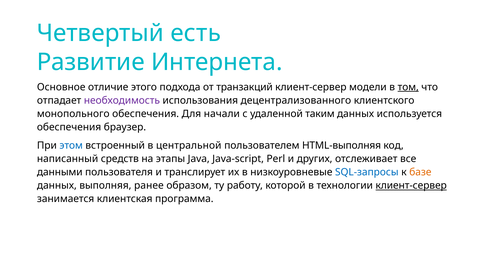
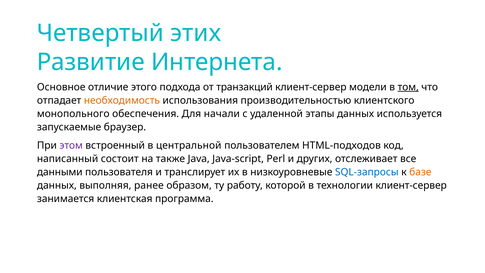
есть: есть -> этих (196, 33)
необходимость colour: purple -> orange (122, 100)
децентрализованного: децентрализованного -> производительностью (296, 100)
таким: таким -> этапы (320, 114)
обеспечения: обеспечения -> запускаемые (69, 127)
этом colour: blue -> purple (71, 145)
HTML-выполняя: HTML-выполняя -> HTML-подходов (341, 145)
средств: средств -> состоит (120, 159)
этапы: этапы -> также (170, 159)
клиент-сервер underline: present -> none (411, 185)
